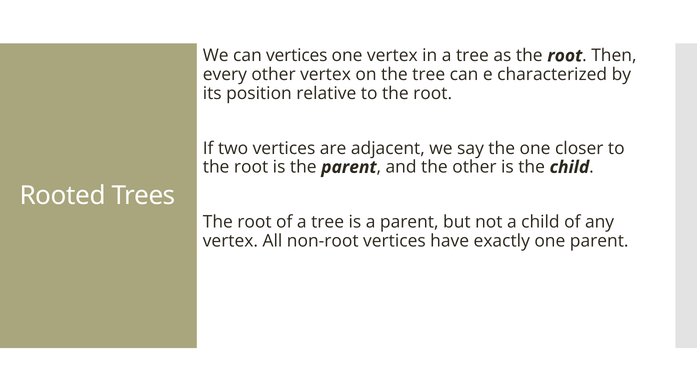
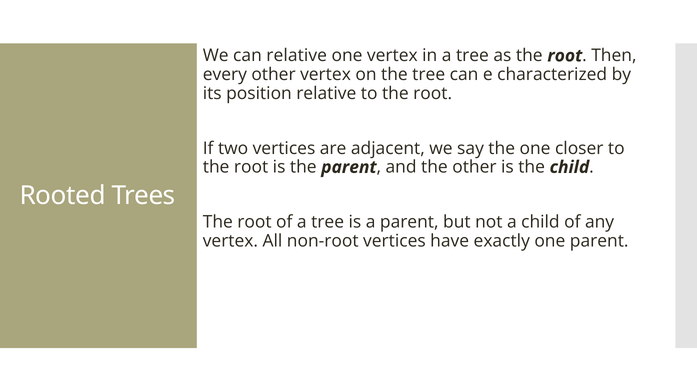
can vertices: vertices -> relative (297, 56)
